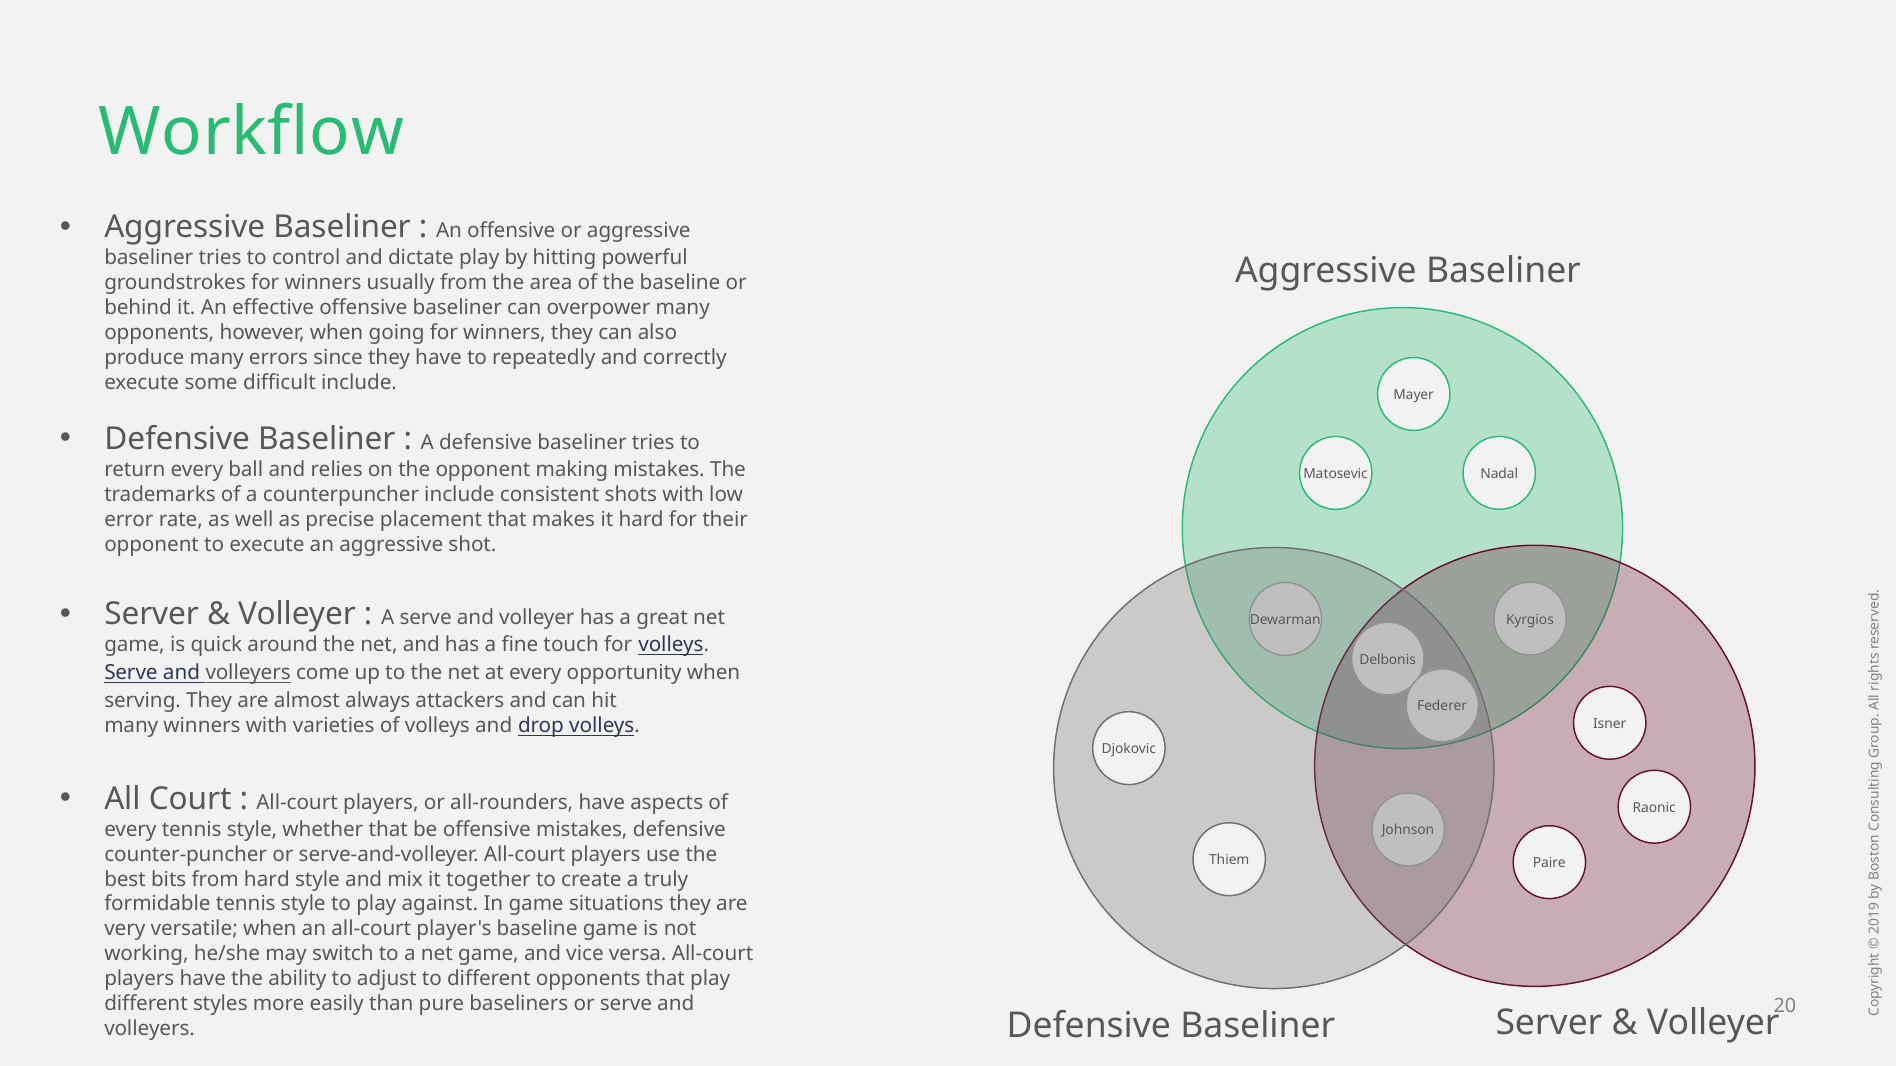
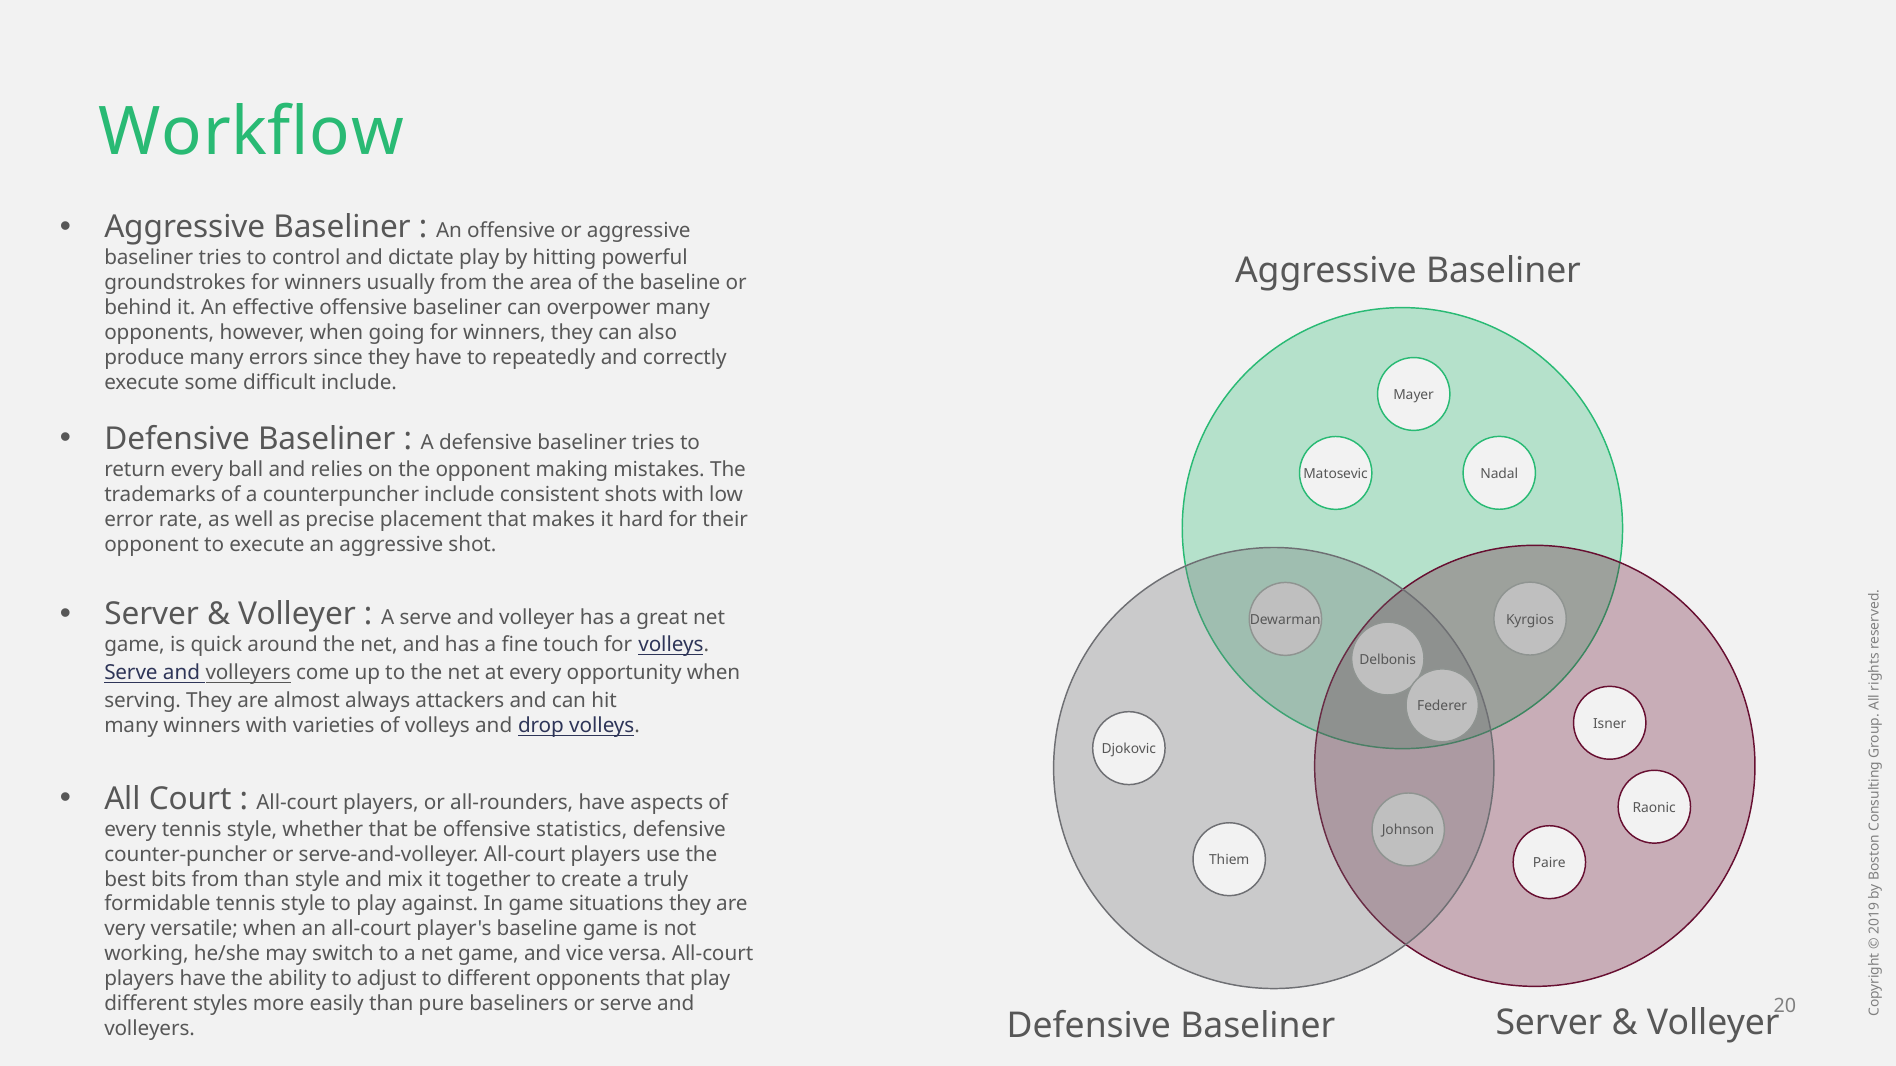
offensive mistakes: mistakes -> statistics (582, 830)
from hard: hard -> than (267, 880)
